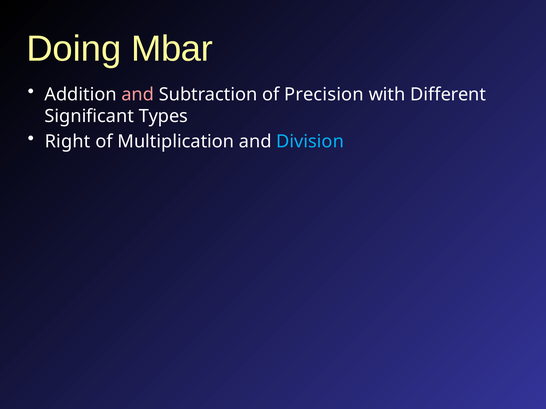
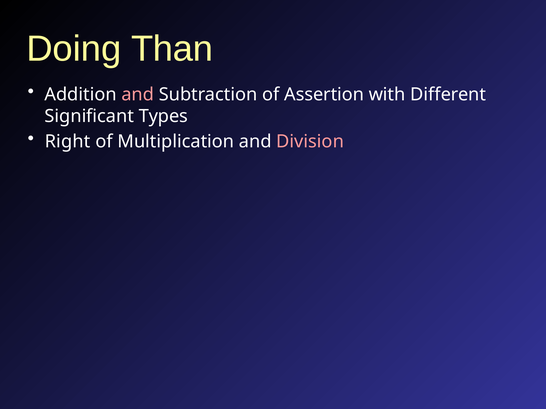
Mbar: Mbar -> Than (172, 49)
Precision: Precision -> Assertion (324, 94)
Division colour: light blue -> pink (310, 142)
